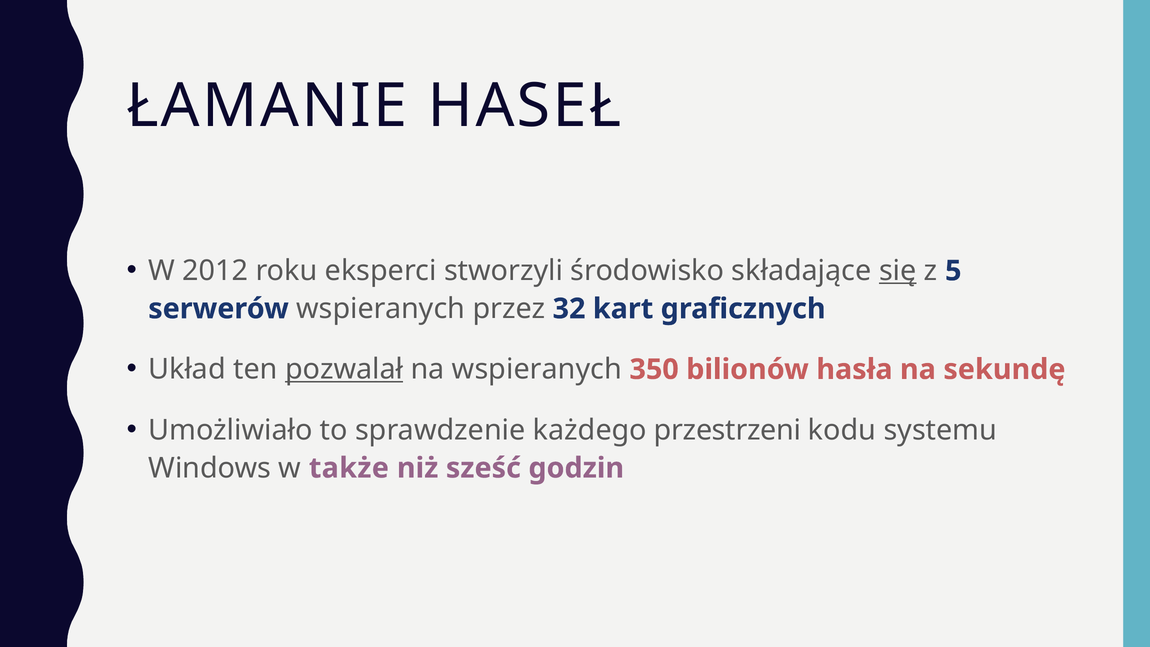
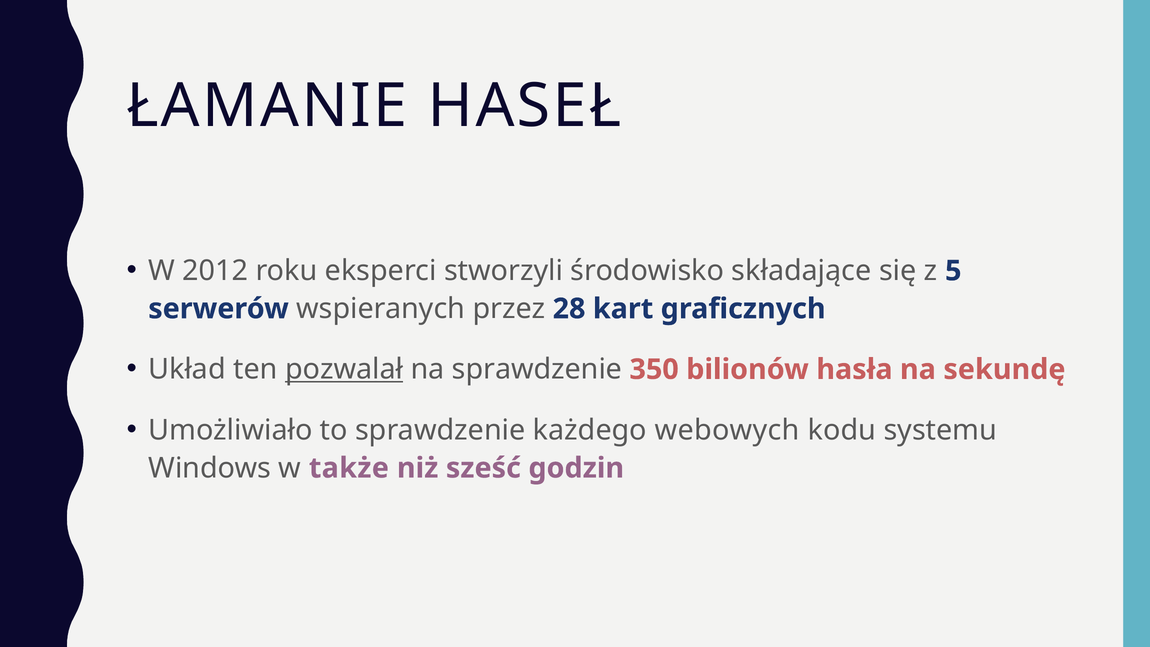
się underline: present -> none (898, 271)
32: 32 -> 28 (569, 309)
na wspieranych: wspieranych -> sprawdzenie (537, 369)
przestrzeni: przestrzeni -> webowych (727, 430)
